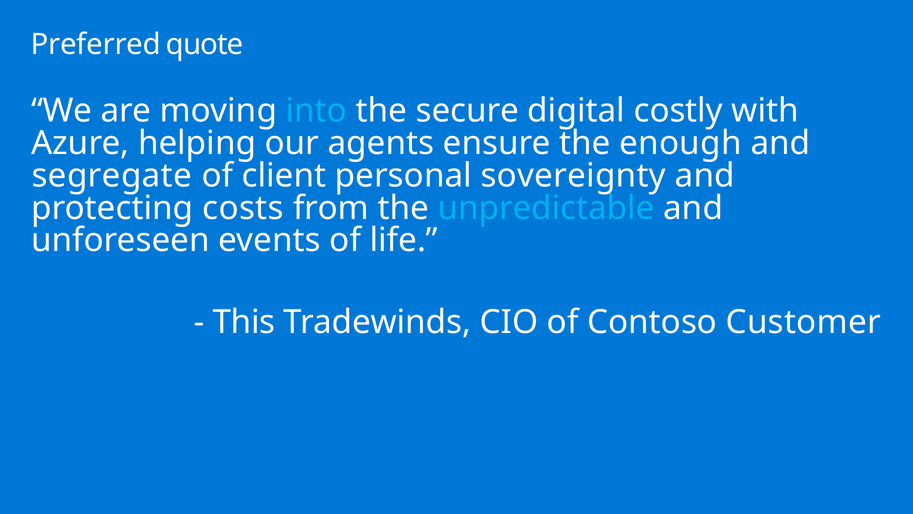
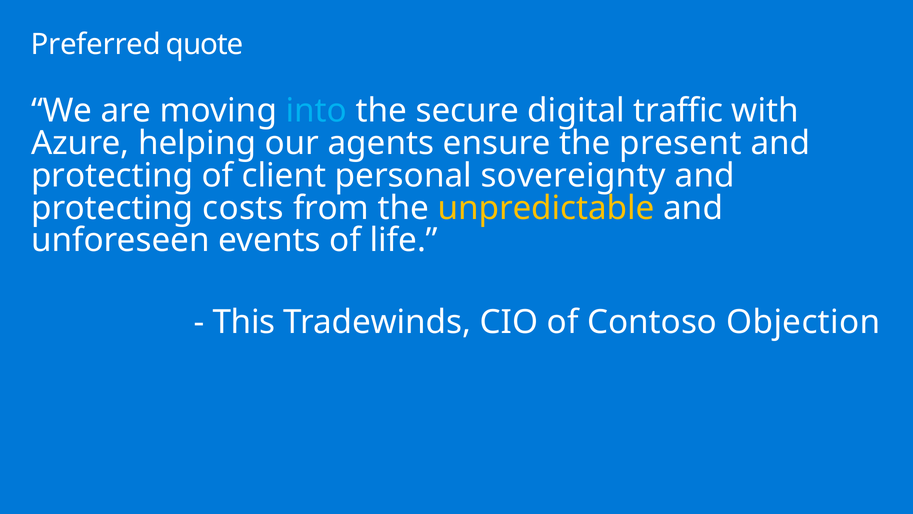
costly: costly -> traffic (678, 111)
enough: enough -> present (680, 143)
segregate: segregate -> protecting (112, 175)
unpredictable colour: light blue -> yellow (546, 208)
Customer: Customer -> Objection (803, 322)
